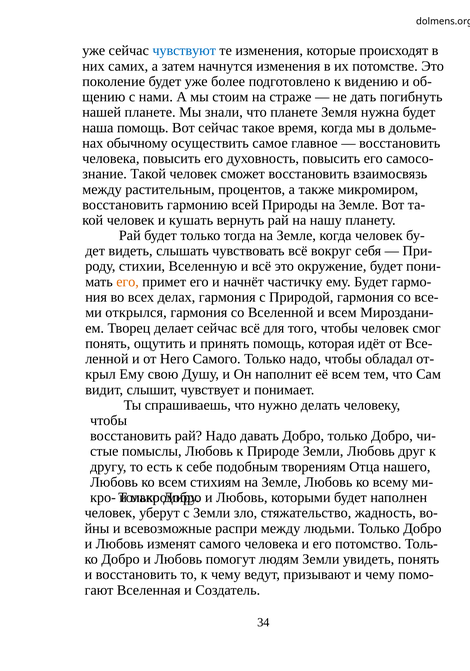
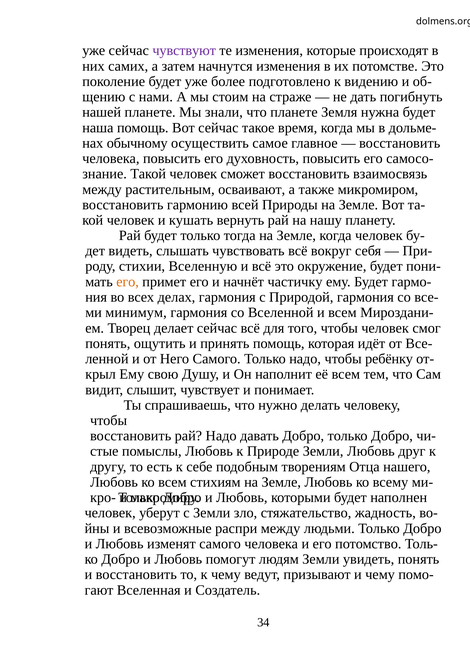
чувствуют colour: blue -> purple (184, 51)
процентов: процентов -> осваивают (252, 190)
открылся: открылся -> минимум (136, 313)
обладал: обладал -> ребёнку (389, 359)
